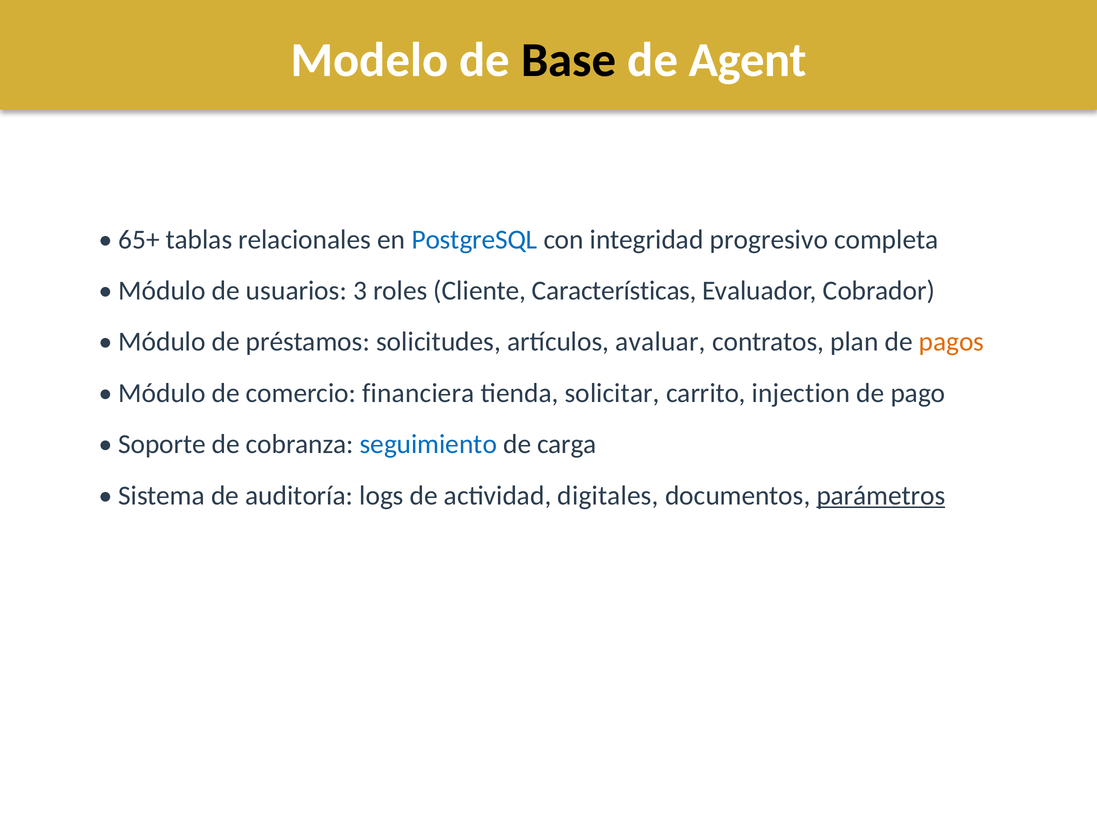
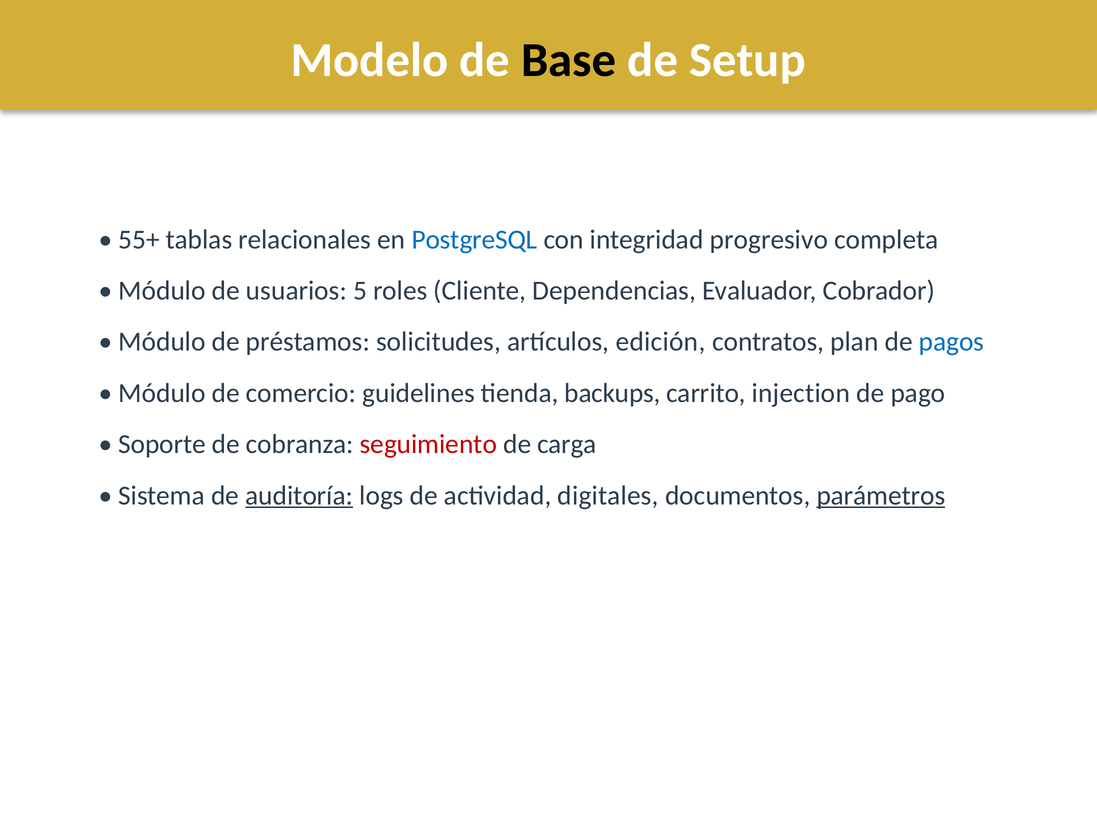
Agent: Agent -> Setup (747, 60)
65+: 65+ -> 55+ (139, 239)
3: 3 -> 5 (360, 291)
Características: Características -> Dependencias (614, 291)
avaluar: avaluar -> edición (660, 342)
pagos colour: orange -> blue (951, 342)
financiera: financiera -> guidelines (419, 393)
solicitar: solicitar -> backups (612, 393)
seguimiento colour: blue -> red (428, 444)
auditoría underline: none -> present (299, 495)
